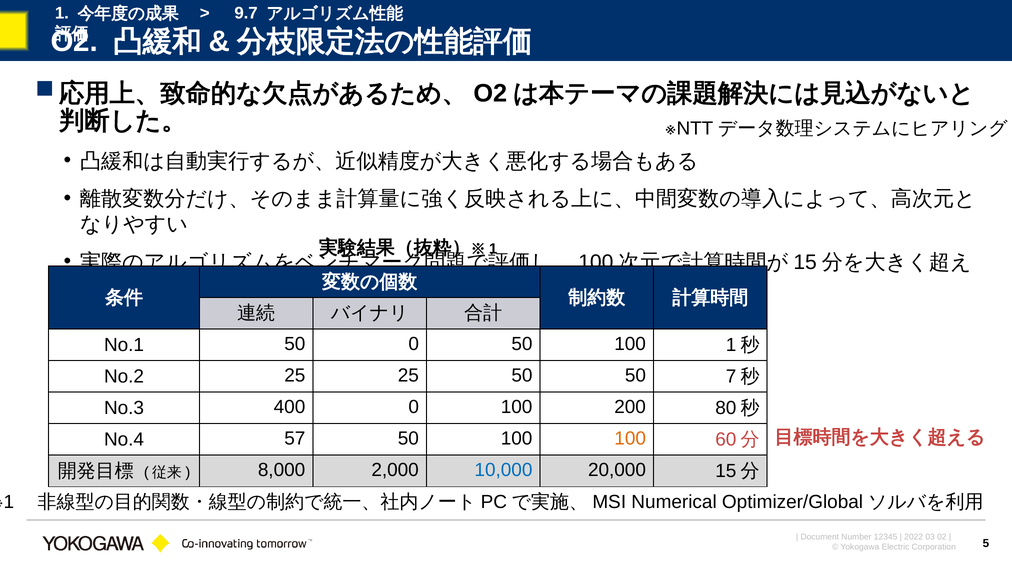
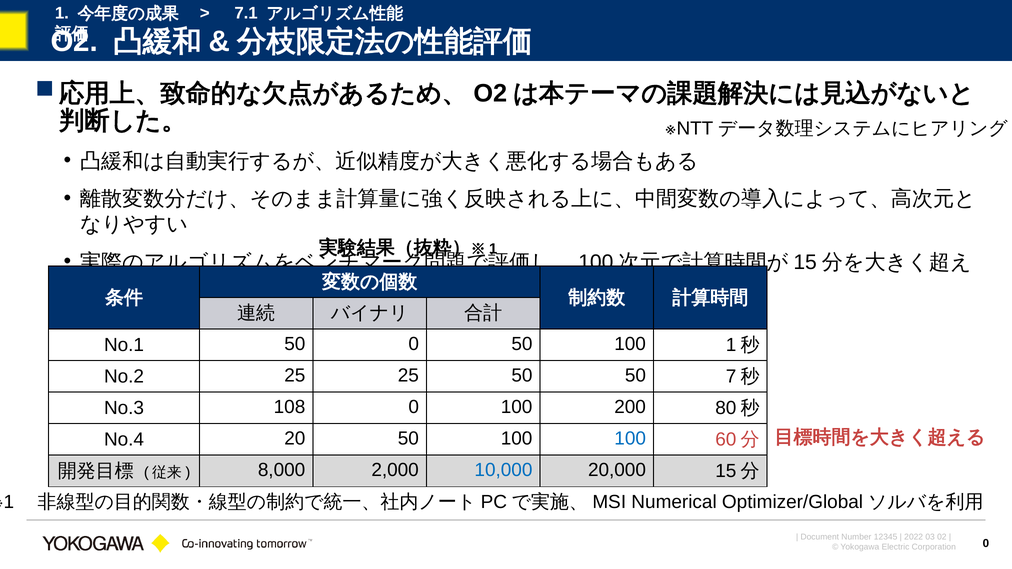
9.7: 9.7 -> 7.1 (246, 13)
400: 400 -> 108 (290, 407)
57: 57 -> 20 (295, 439)
100 colour: orange -> blue (630, 439)
5: 5 -> 0 (986, 544)
